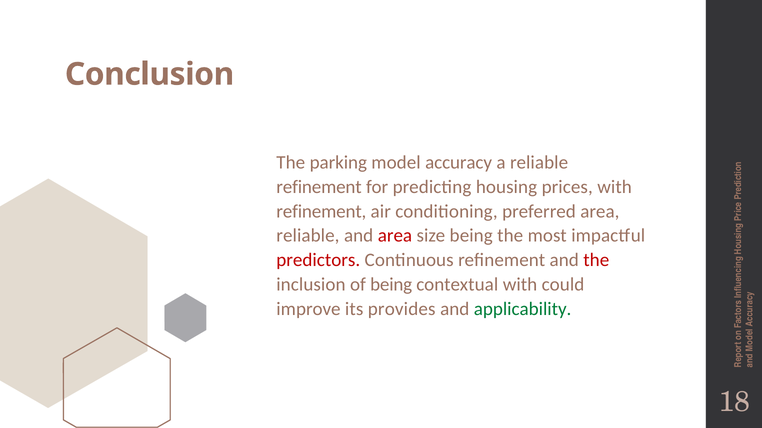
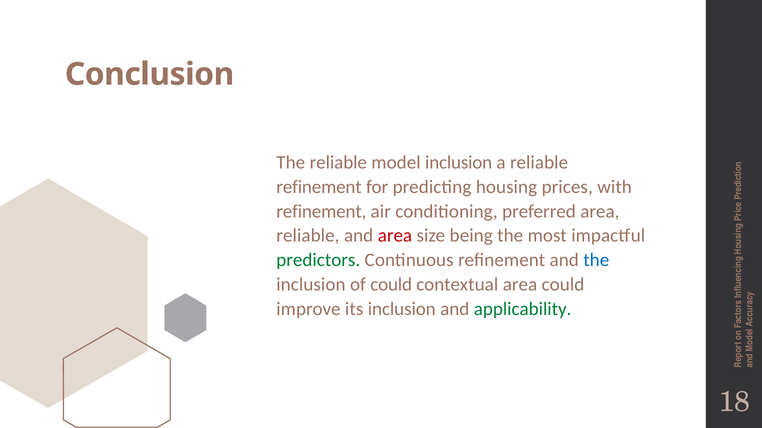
The parking: parking -> reliable (338, 163)
model accuracy: accuracy -> inclusion (459, 163)
predictors colour: red -> green (318, 260)
the colour: red -> blue (596, 260)
of being: being -> could (391, 285)
contextual with: with -> area (520, 285)
its provides: provides -> inclusion (402, 309)
